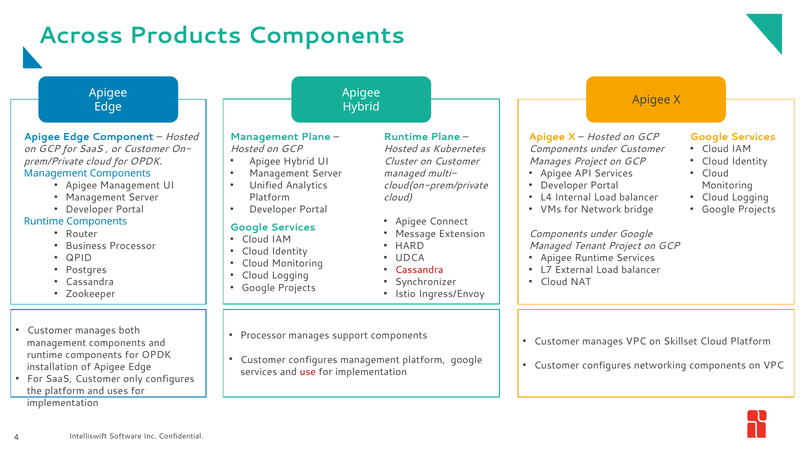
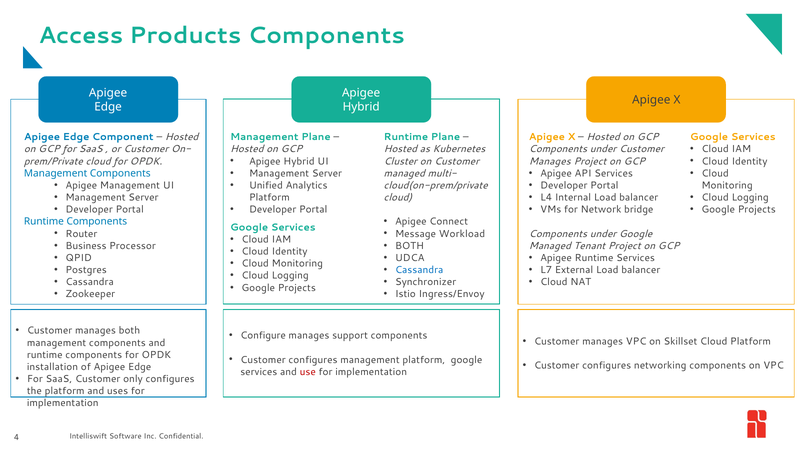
Across: Across -> Access (81, 36)
Extension: Extension -> Workload (462, 234)
HARD: HARD -> BOTH (409, 246)
Cassandra colour: red -> blue (419, 270)
Processor: Processor -> Configure (263, 335)
